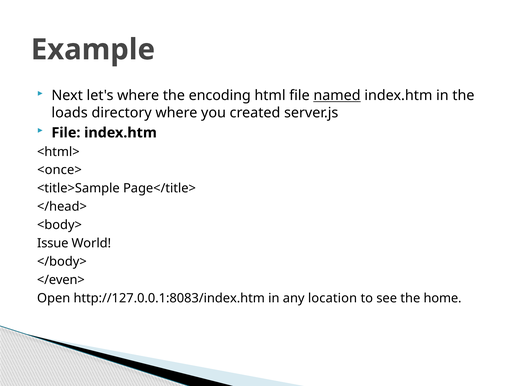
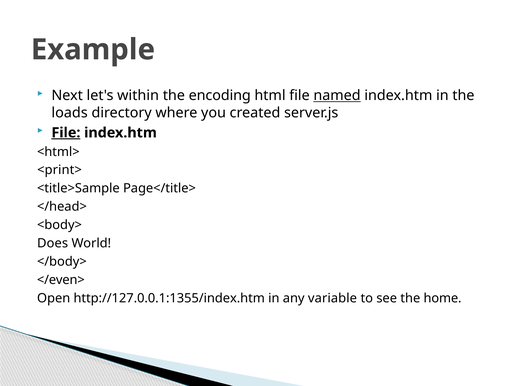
let's where: where -> within (138, 96)
File underline: none -> present (66, 133)
<once>: <once> -> <print> (60, 170)
Issue: Issue -> Does (53, 243)
http://127.0.0.1:8083/index.htm: http://127.0.0.1:8083/index.htm -> http://127.0.0.1:1355/index.htm (169, 298)
location: location -> variable (332, 298)
